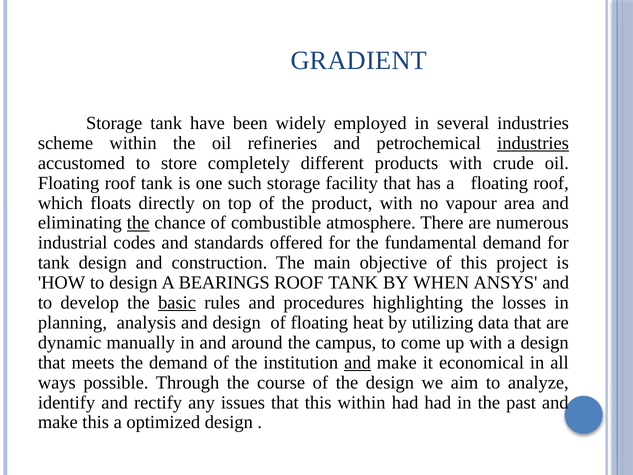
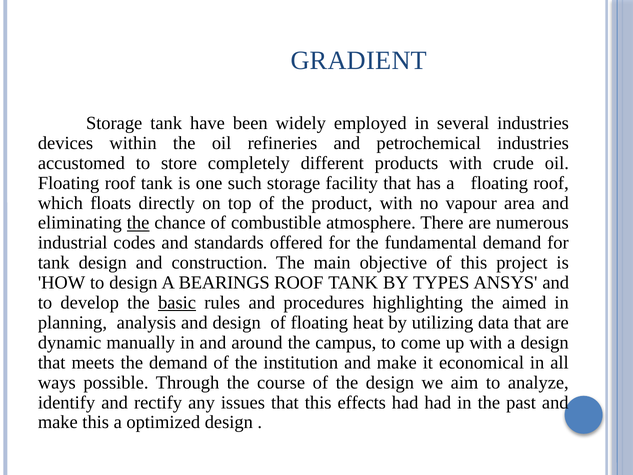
scheme: scheme -> devices (66, 143)
industries underline: present -> none (533, 143)
WHEN: WHEN -> TYPES (441, 283)
losses: losses -> aimed (524, 303)
and underline: present -> none (358, 362)
this within: within -> effects (362, 402)
